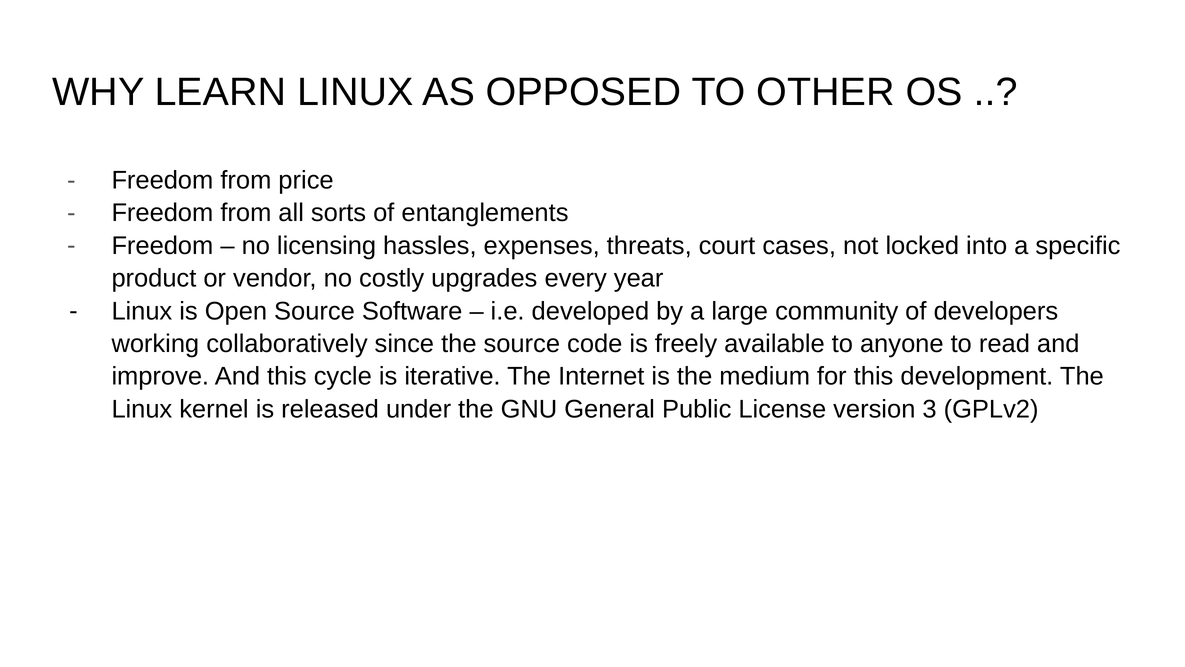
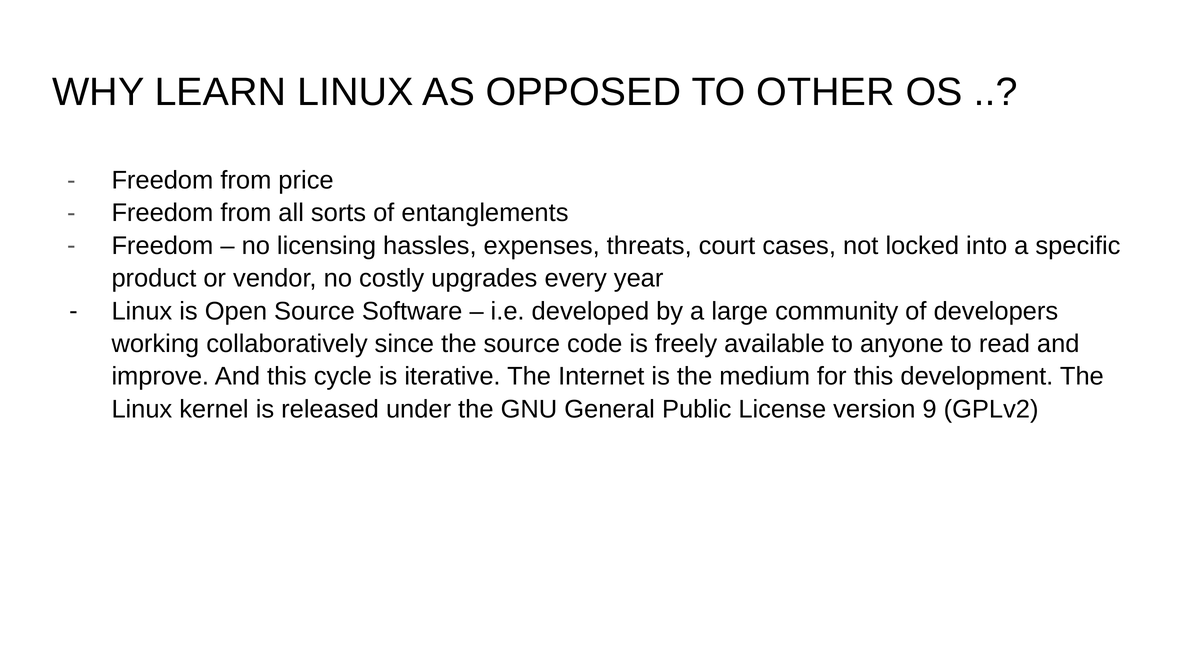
3: 3 -> 9 (930, 409)
